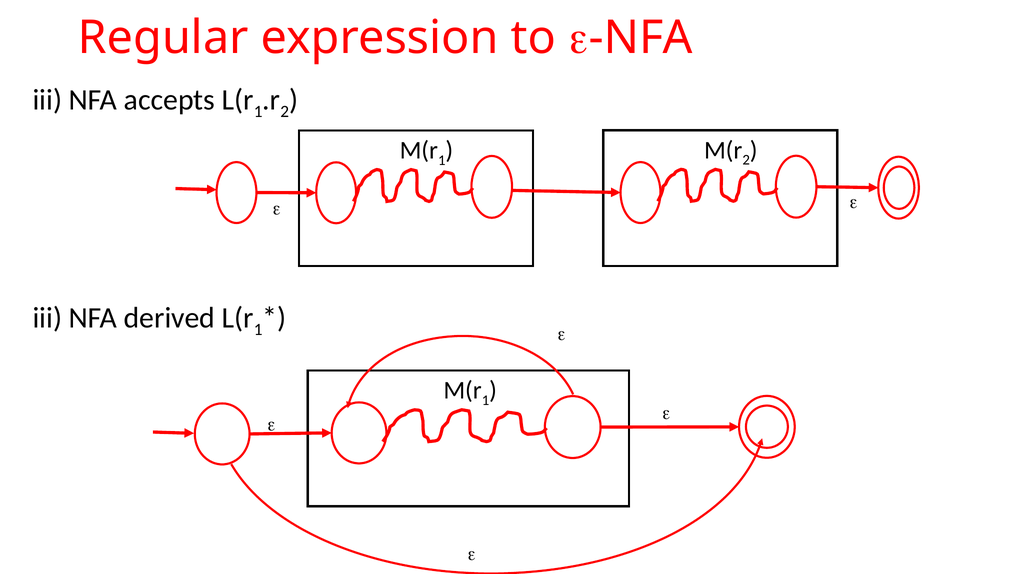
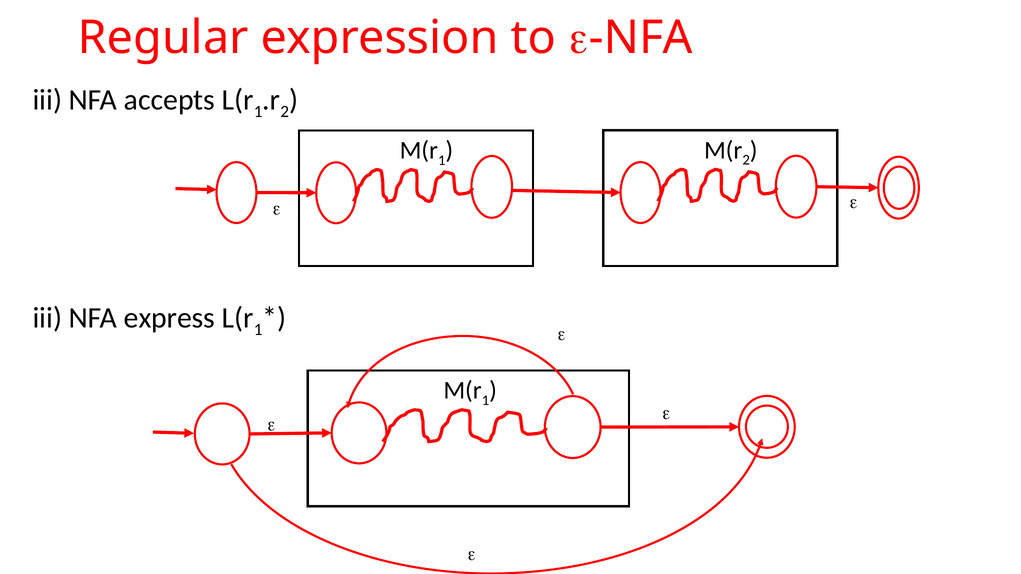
derived: derived -> express (169, 318)
